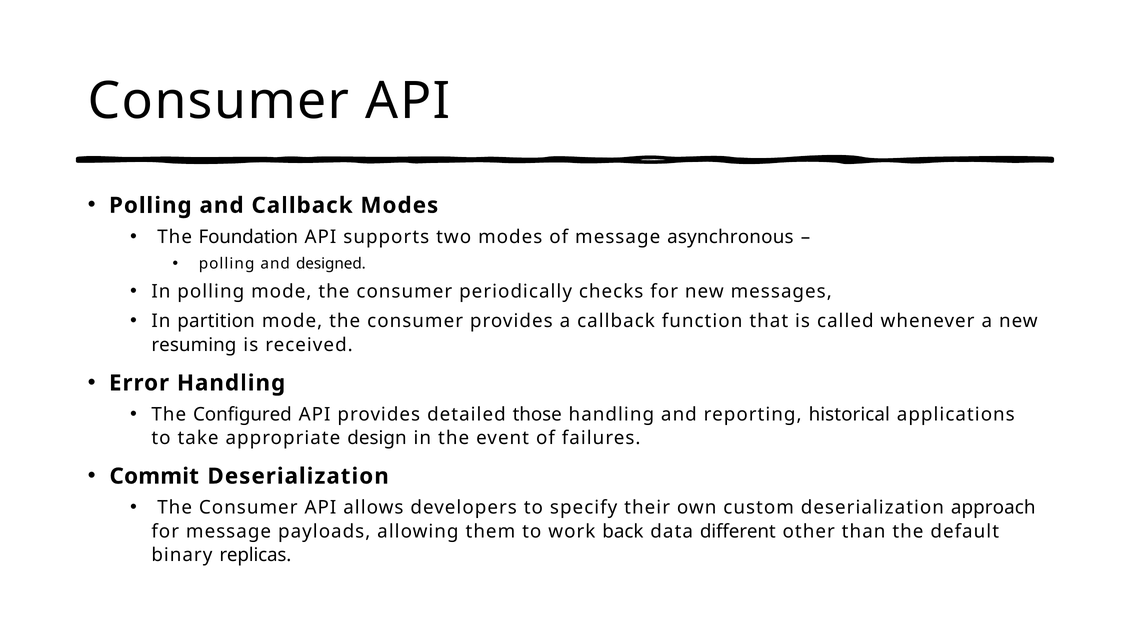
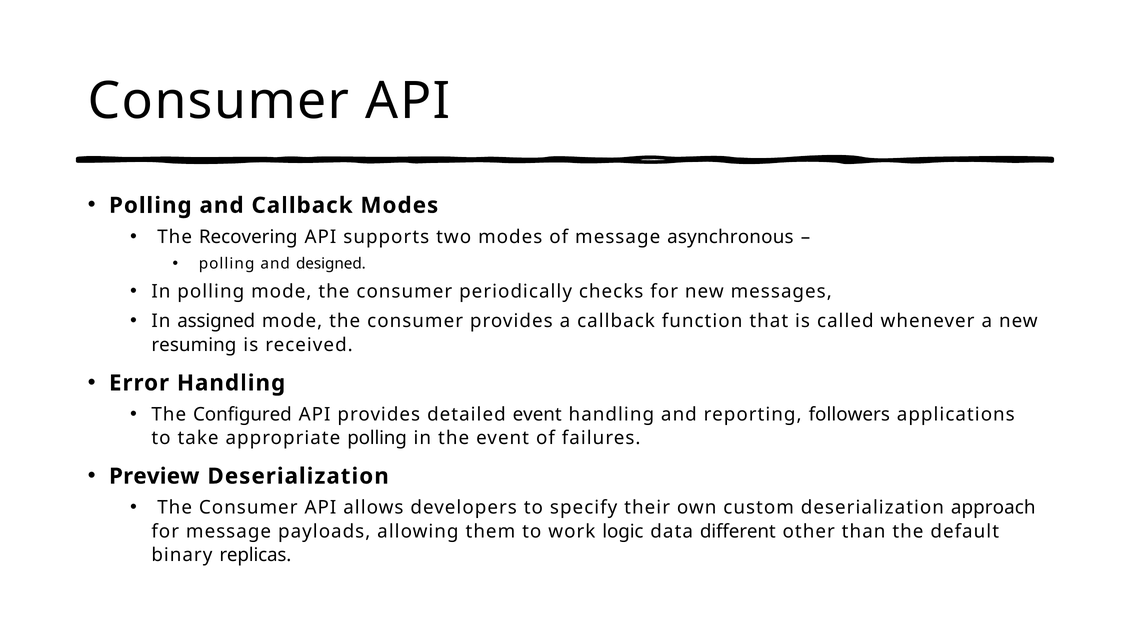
Foundation: Foundation -> Recovering (248, 237)
partition: partition -> assigned (216, 321)
detailed those: those -> event (537, 414)
historical: historical -> followers (849, 414)
appropriate design: design -> polling (377, 438)
Commit: Commit -> Preview (154, 476)
back: back -> logic (623, 531)
